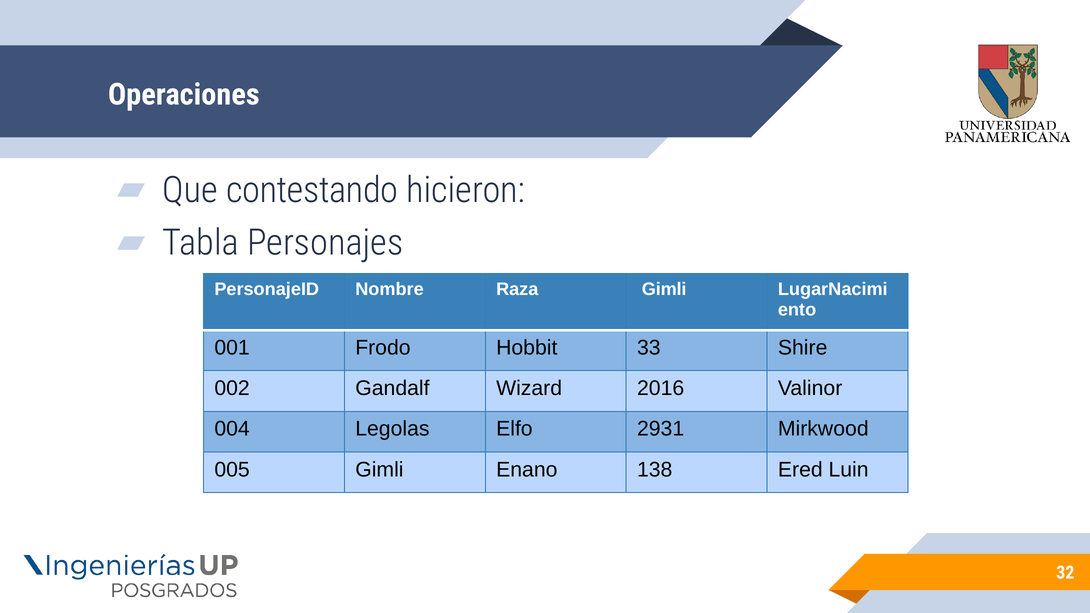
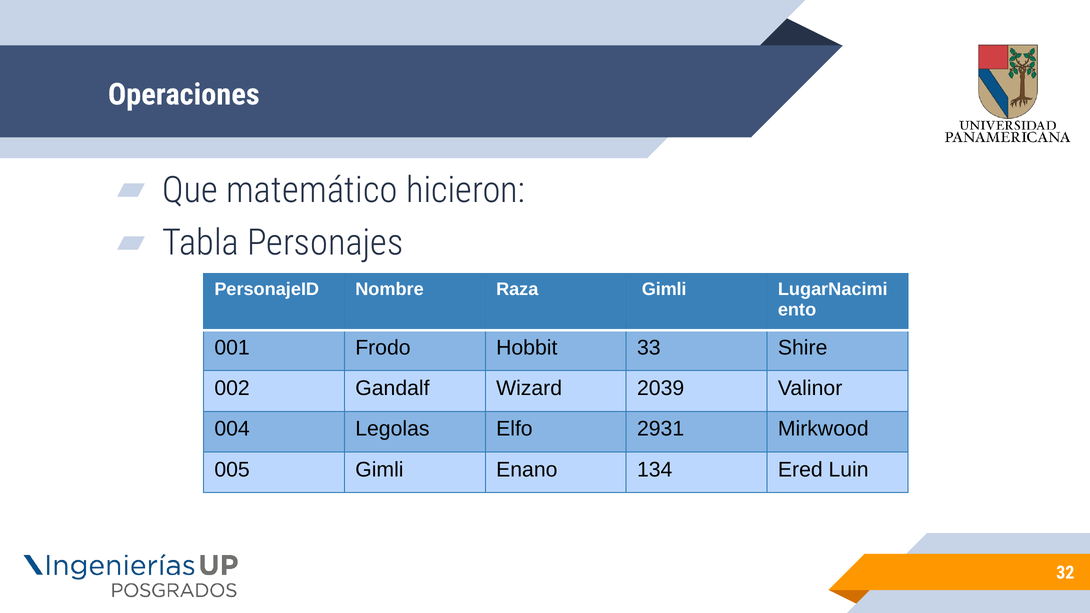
contestando: contestando -> matemático (312, 190)
2016: 2016 -> 2039 (661, 388)
138: 138 -> 134 (655, 470)
